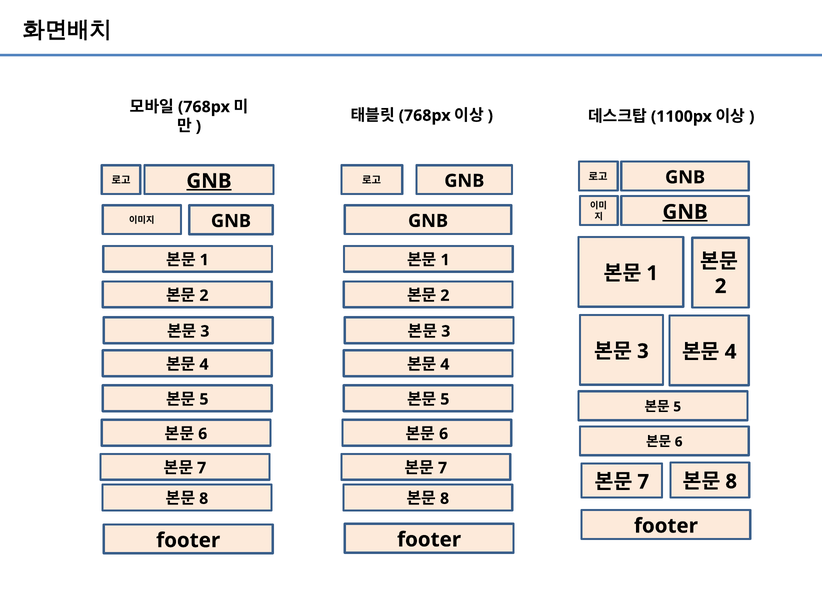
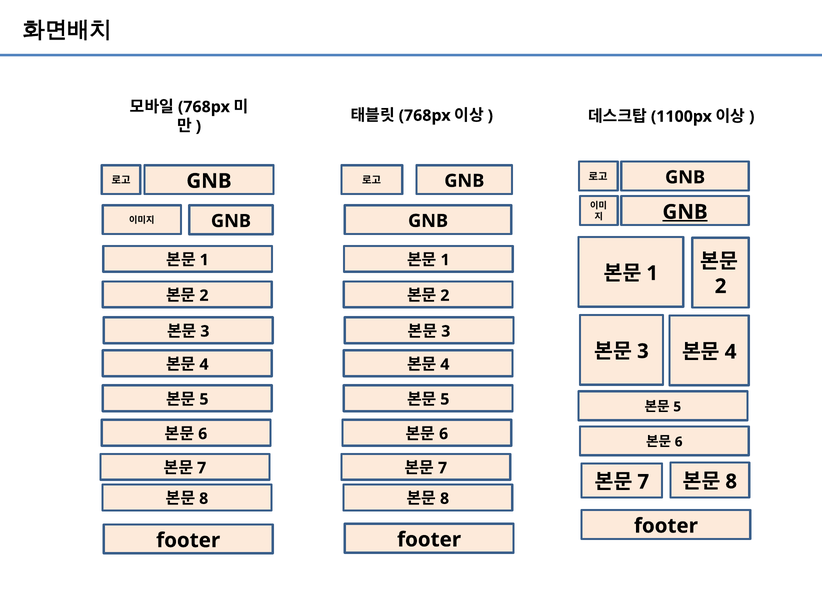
GNB underline: present -> none (209, 181)
